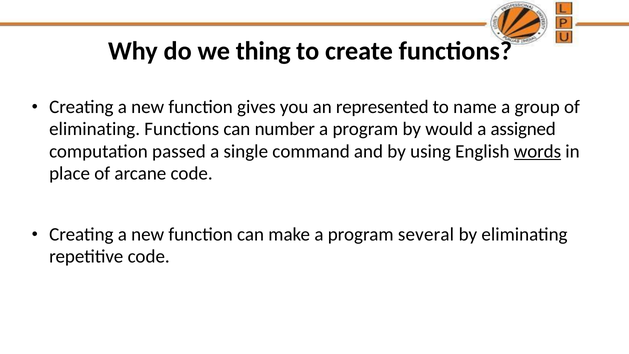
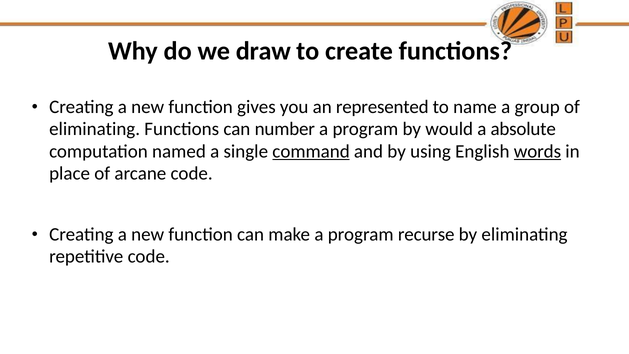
thing: thing -> draw (263, 51)
assigned: assigned -> absolute (523, 129)
passed: passed -> named (179, 151)
command underline: none -> present (311, 151)
several: several -> recurse (426, 234)
